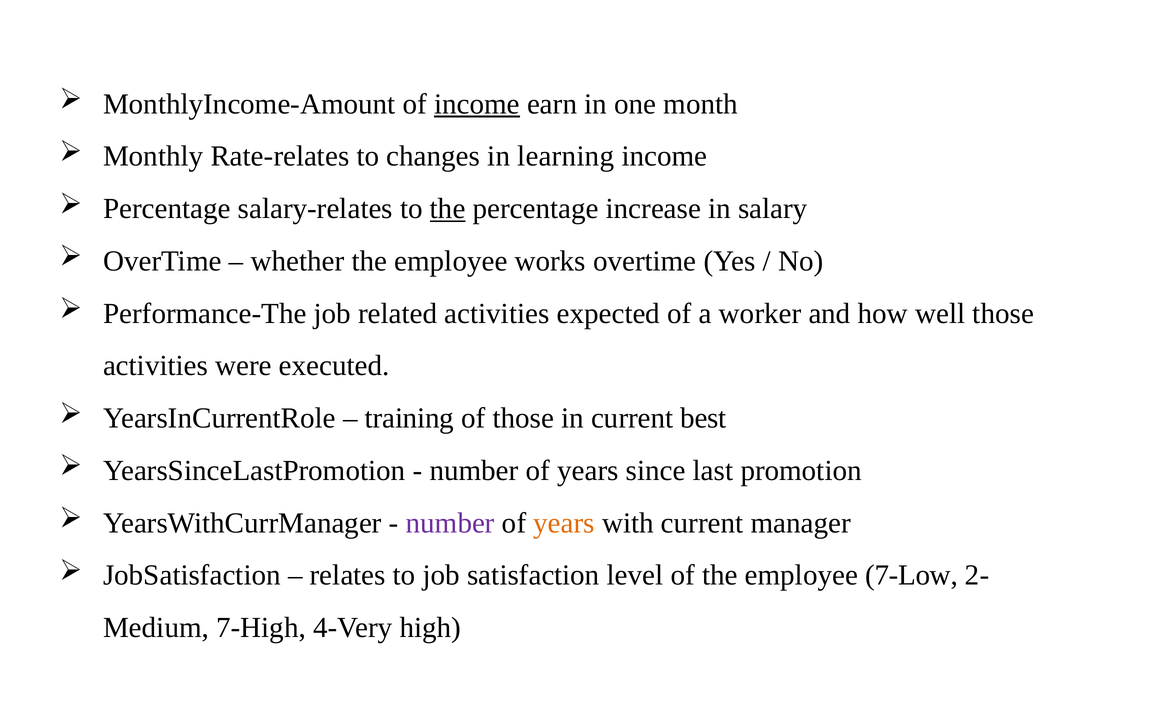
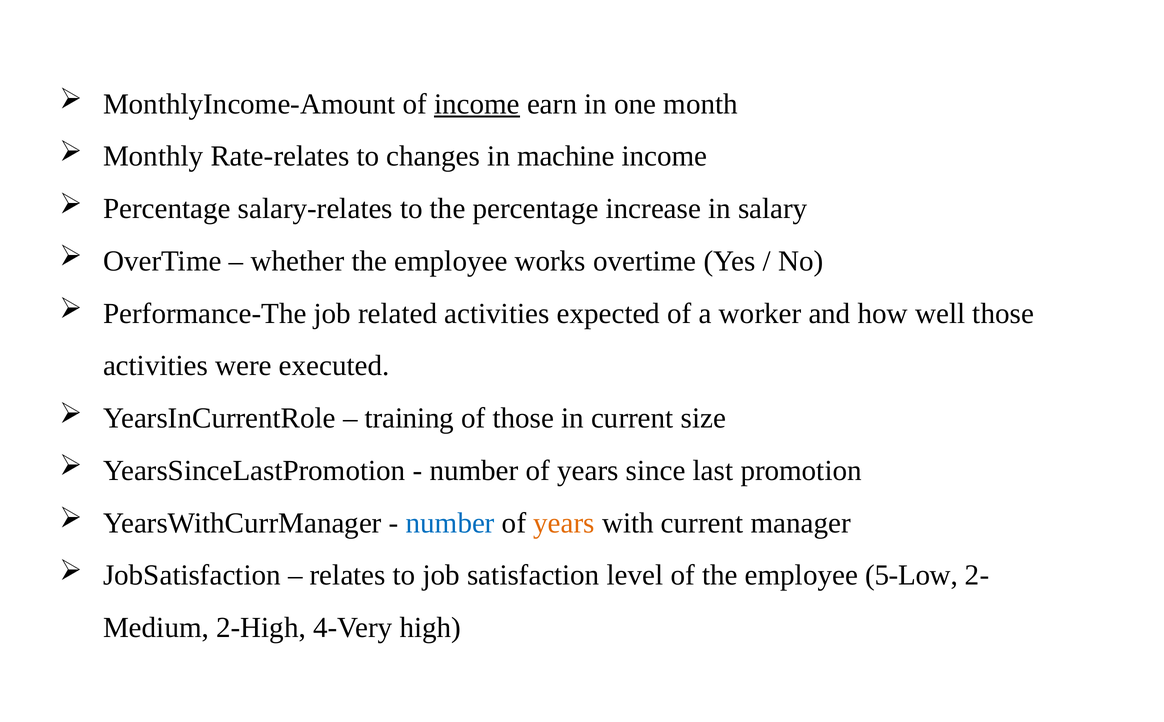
learning: learning -> machine (566, 156)
the underline: present -> none (448, 209)
best: best -> size (703, 418)
number colour: purple -> blue (450, 523)
7-Low: 7-Low -> 5-Low (912, 575)
7-High: 7-High -> 2-High (261, 628)
